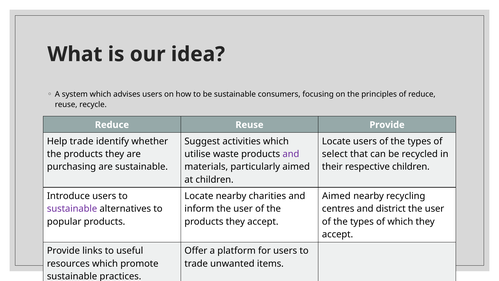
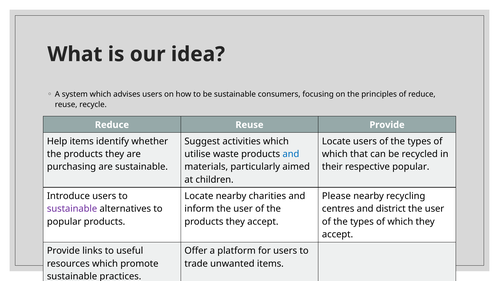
Help trade: trade -> items (82, 141)
and colour: purple -> blue (291, 154)
select: select -> which (335, 154)
respective children: children -> popular (411, 167)
Aimed: Aimed -> Please (336, 196)
